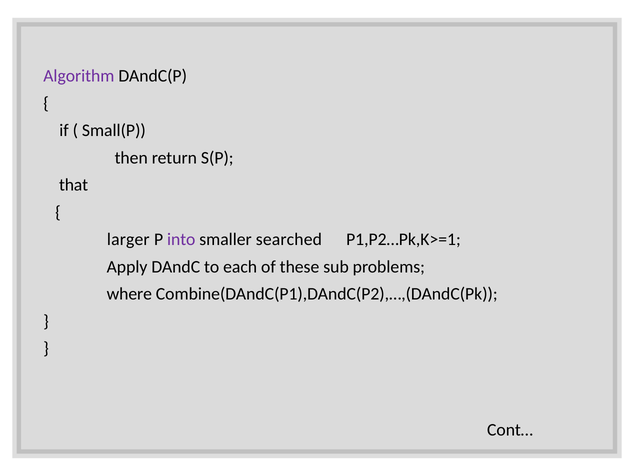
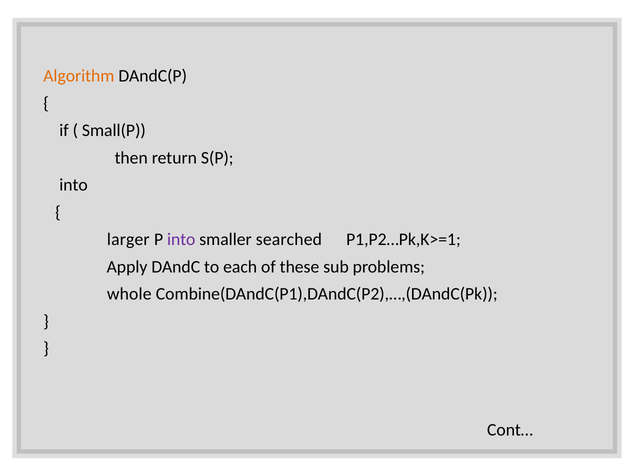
Algorithm colour: purple -> orange (79, 76)
that: that -> into (73, 185)
where: where -> whole (129, 294)
